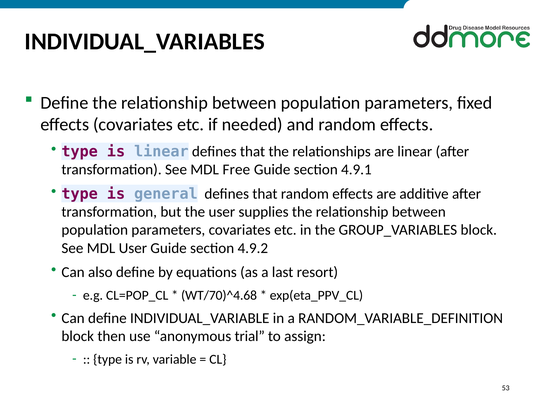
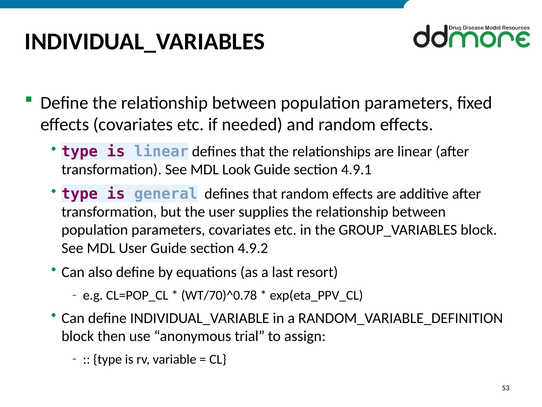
Free: Free -> Look (236, 169)
WT/70)^4.68: WT/70)^4.68 -> WT/70)^0.78 (219, 295)
